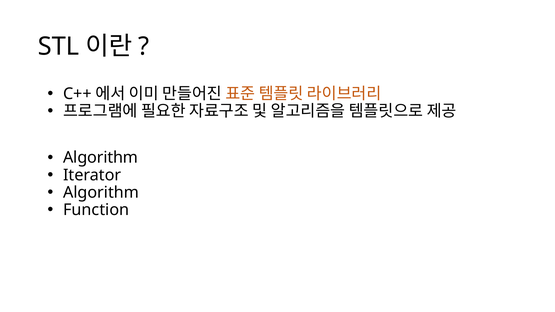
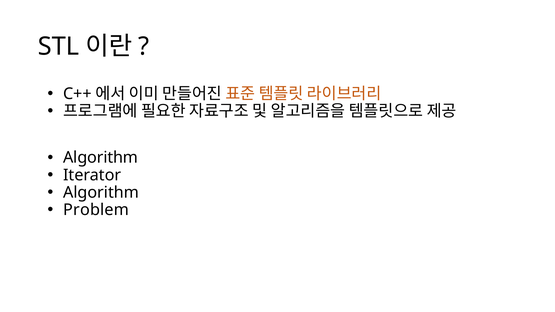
Function: Function -> Problem (96, 210)
